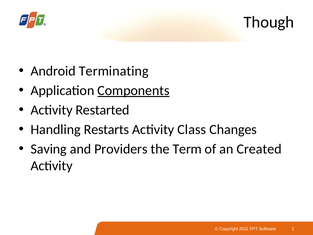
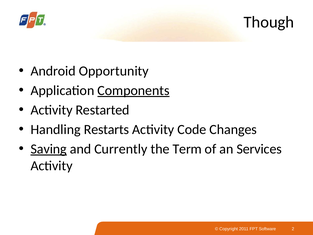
Terminating: Terminating -> Opportunity (114, 71)
Class: Class -> Code (192, 129)
Saving underline: none -> present (49, 149)
Providers: Providers -> Currently (121, 149)
Created: Created -> Services (259, 149)
